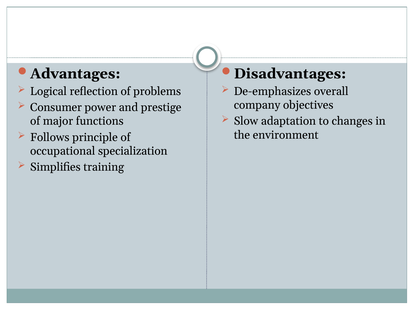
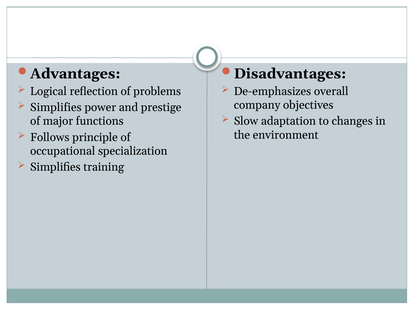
Consumer: Consumer -> Simplifies (56, 108)
